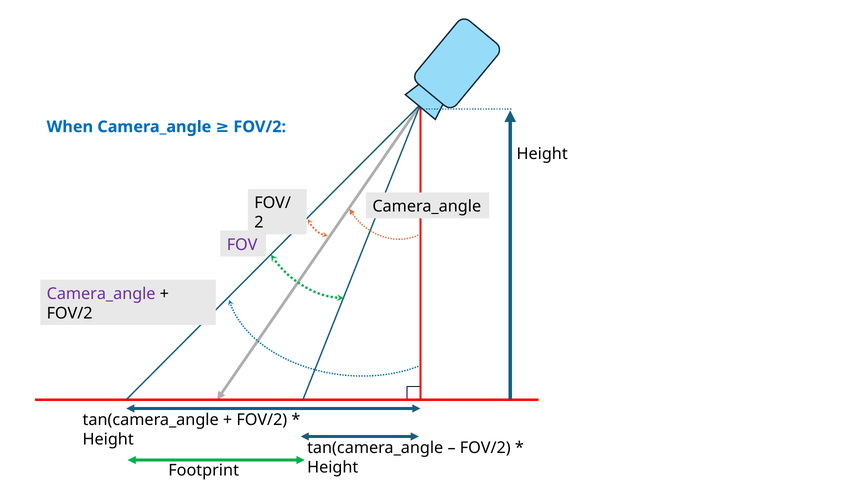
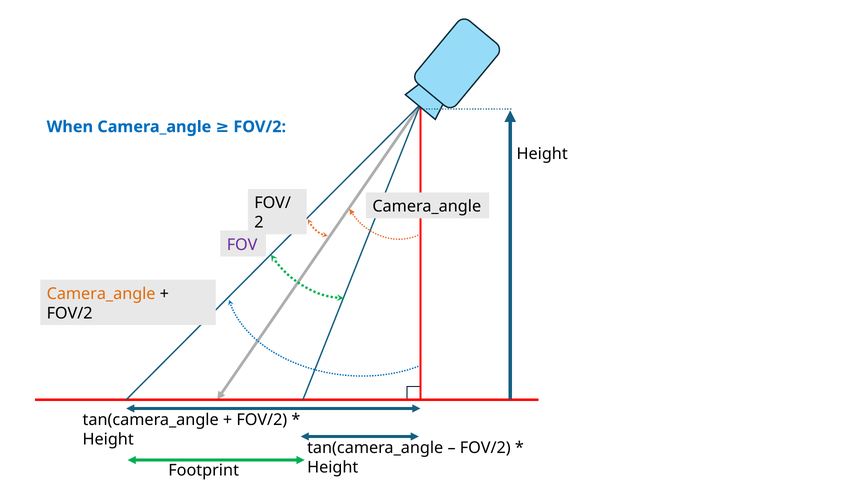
Camera_angle colour: purple -> orange (101, 294)
